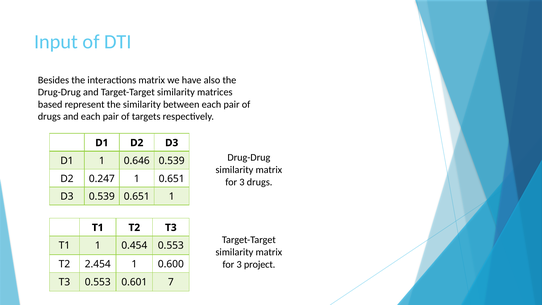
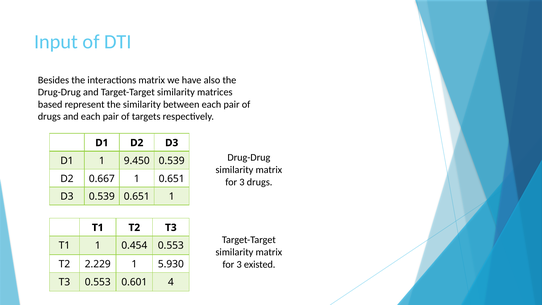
0.646: 0.646 -> 9.450 (137, 161)
0.247: 0.247 -> 0.667 (102, 179)
project: project -> existed (260, 264)
2.454: 2.454 -> 2.229 (98, 264)
0.600: 0.600 -> 5.930 (171, 264)
7: 7 -> 4 (171, 282)
